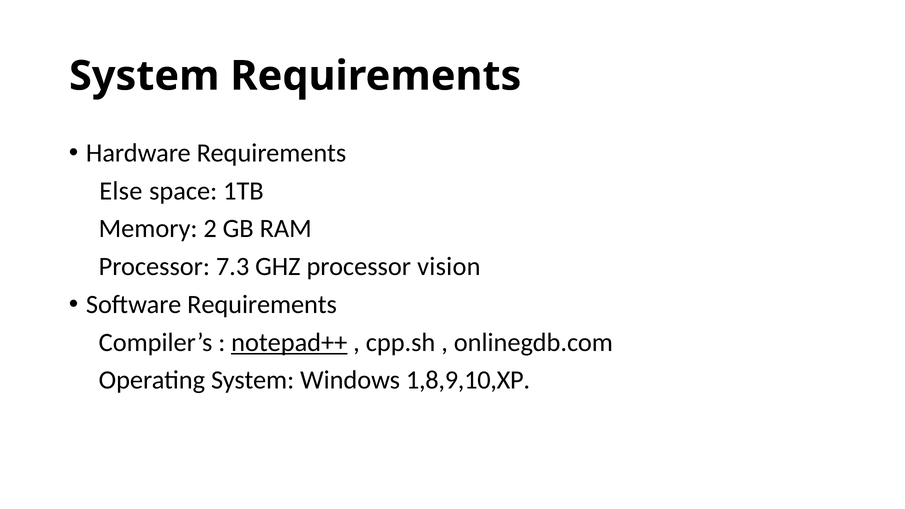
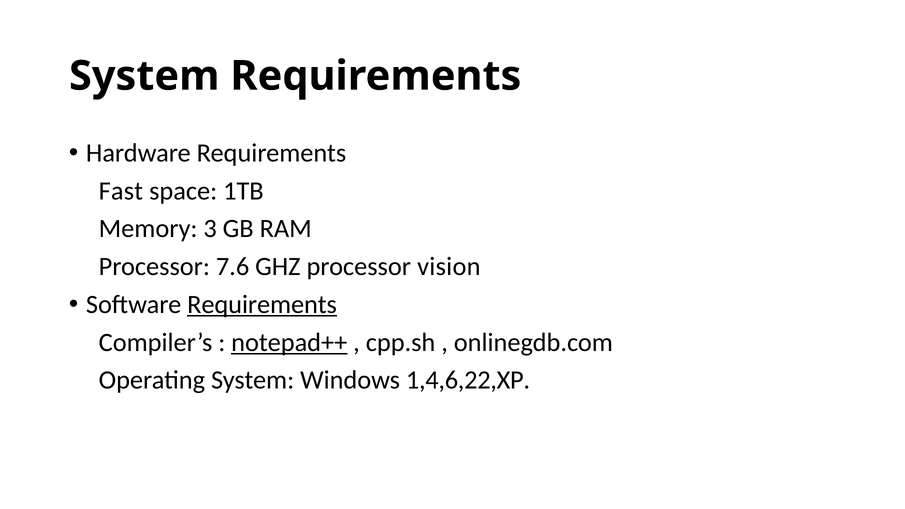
Else: Else -> Fast (121, 191)
2: 2 -> 3 (210, 229)
7.3: 7.3 -> 7.6 (233, 267)
Requirements underline: none -> present (262, 305)
1,8,9,10,XP: 1,8,9,10,XP -> 1,4,6,22,XP (468, 380)
